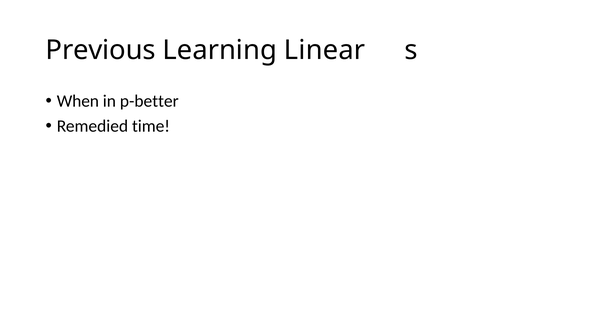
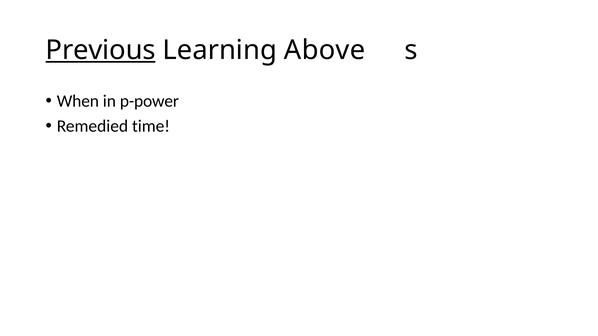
Previous underline: none -> present (101, 50)
Linear: Linear -> Above (325, 50)
p-better: p-better -> p-power (149, 101)
